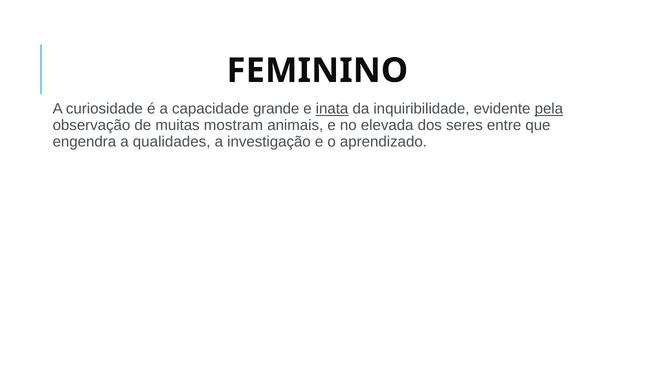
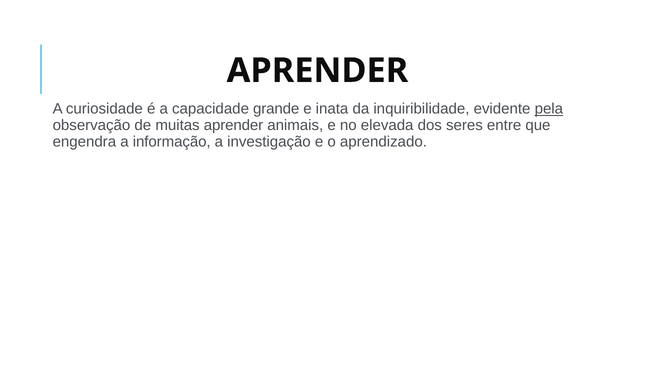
FEMININO: FEMININO -> APRENDER (317, 71)
inata underline: present -> none (332, 109)
muitas mostram: mostram -> aprender (234, 125)
qualidades: qualidades -> informação (172, 142)
